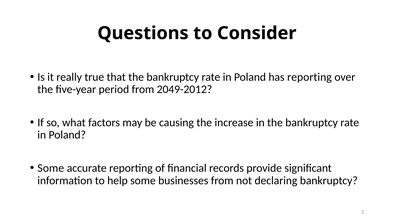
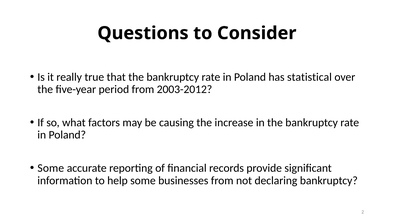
has reporting: reporting -> statistical (309, 77)
2049-2012: 2049-2012 -> 2003-2012 (184, 89)
